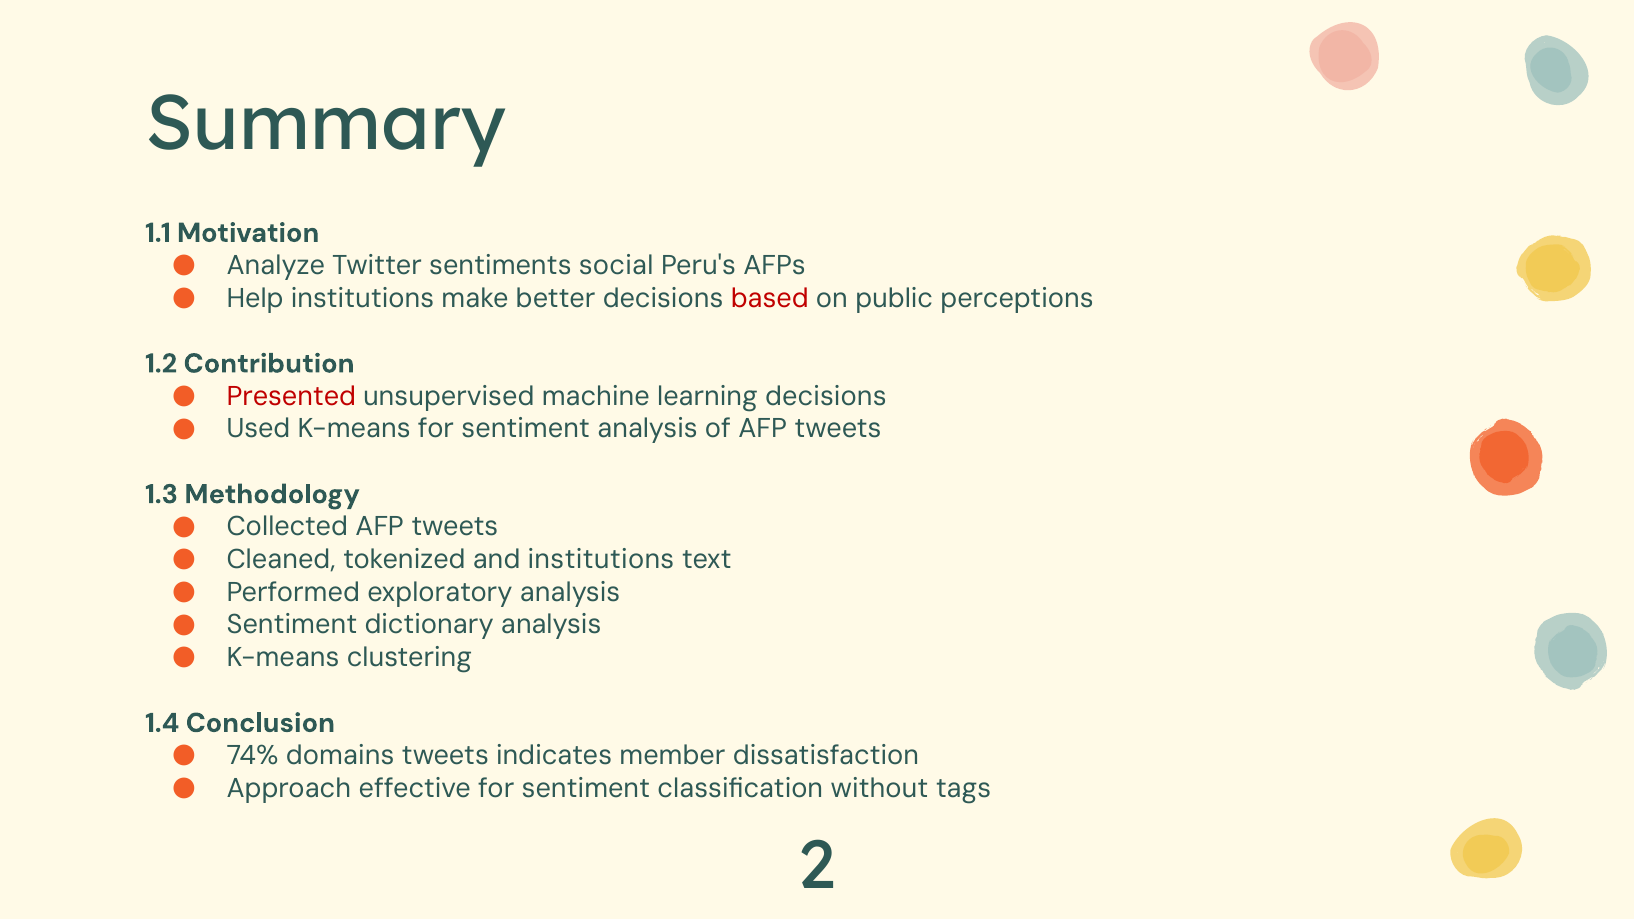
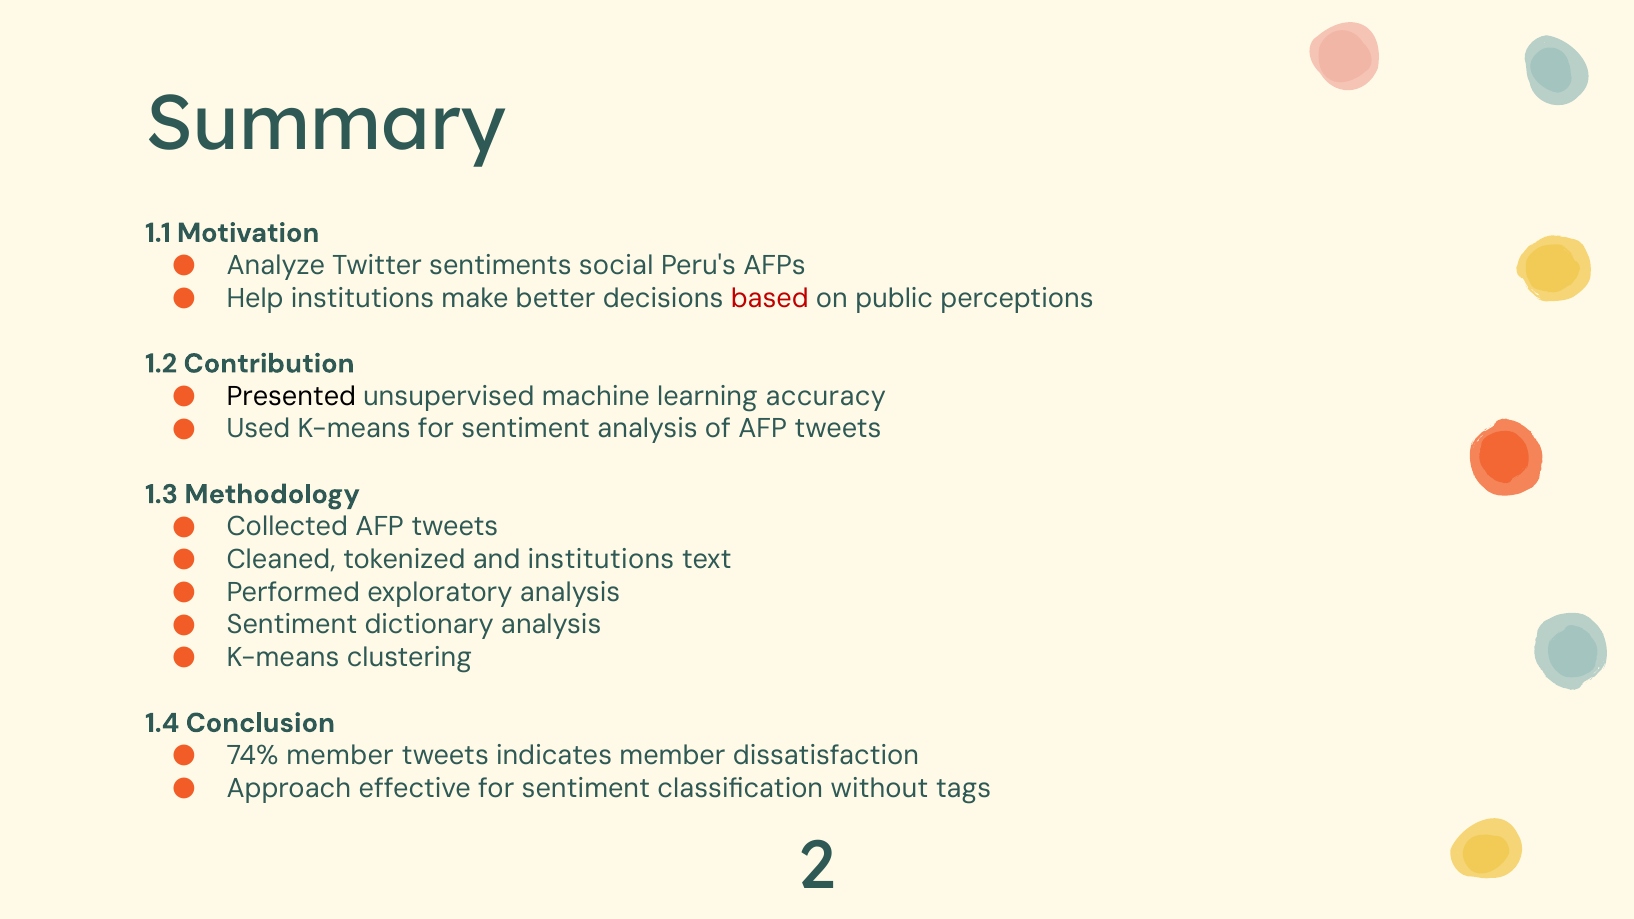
Presented colour: red -> black (291, 396)
learning decisions: decisions -> accuracy (826, 396)
74% domains: domains -> member (340, 756)
